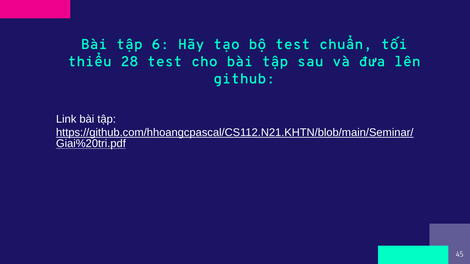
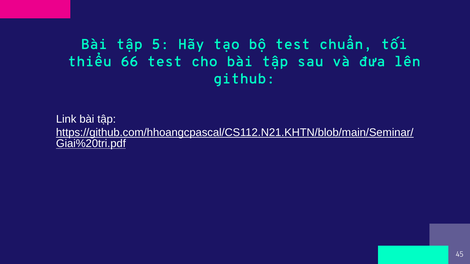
6: 6 -> 5 (160, 44)
28: 28 -> 66 (129, 62)
